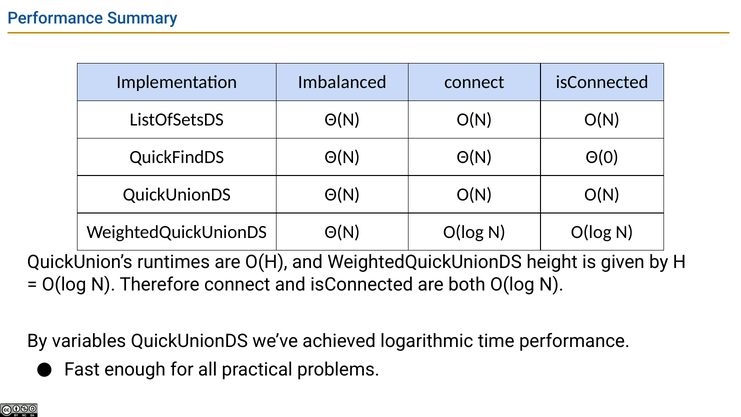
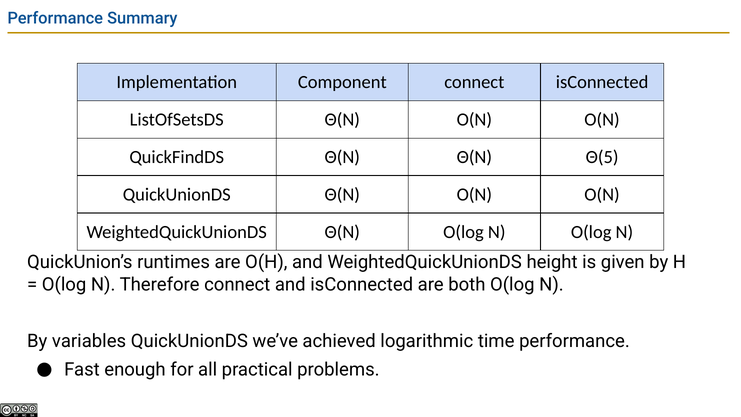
Imbalanced: Imbalanced -> Component (342, 82)
Θ(0: Θ(0 -> Θ(5 (602, 157)
